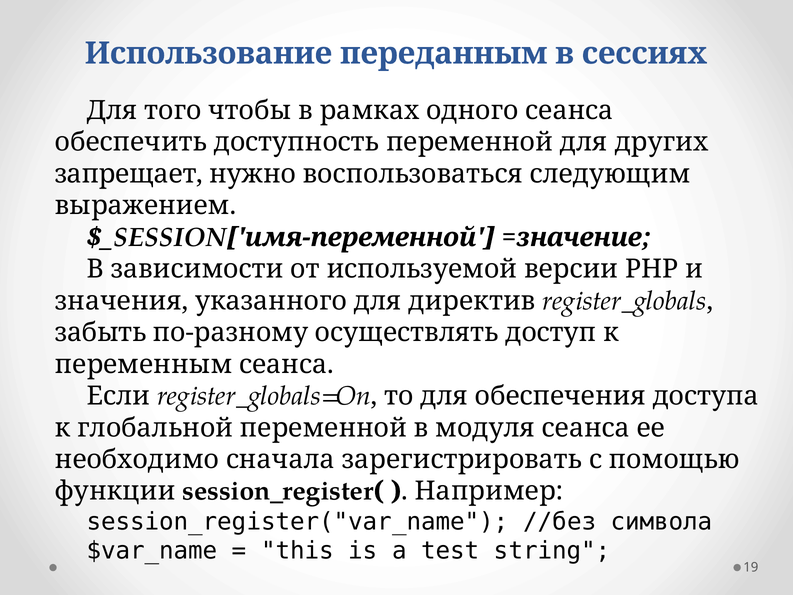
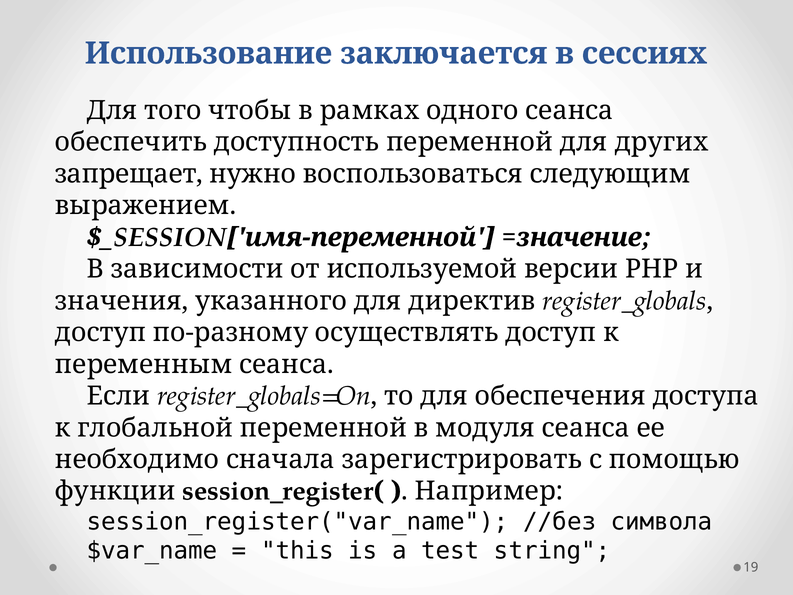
переданным: переданным -> заключается (444, 53)
забыть: забыть -> доступ (100, 332)
